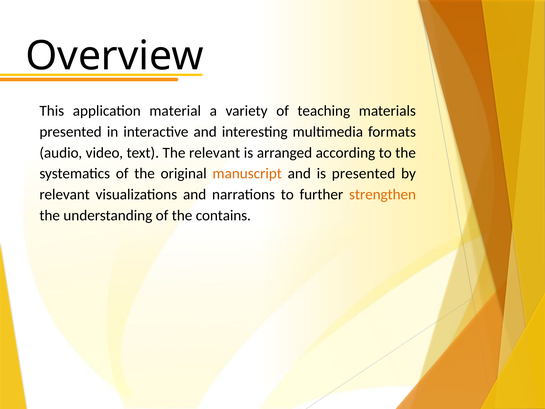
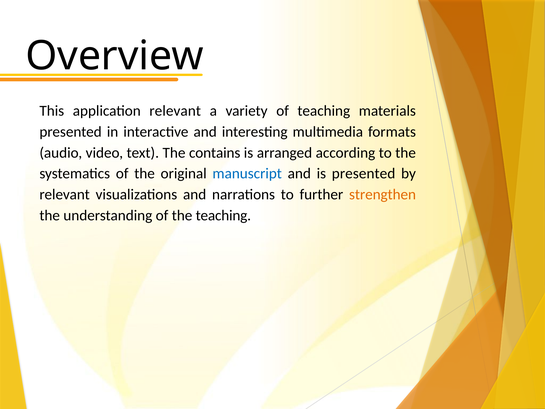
application material: material -> relevant (175, 111)
The relevant: relevant -> contains (215, 153)
manuscript colour: orange -> blue (247, 174)
the contains: contains -> teaching (223, 215)
